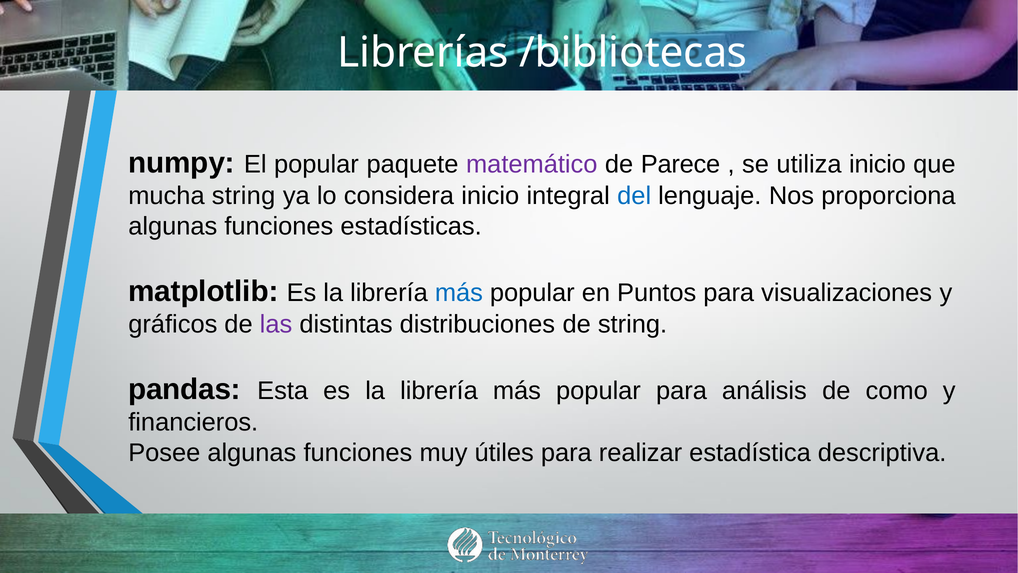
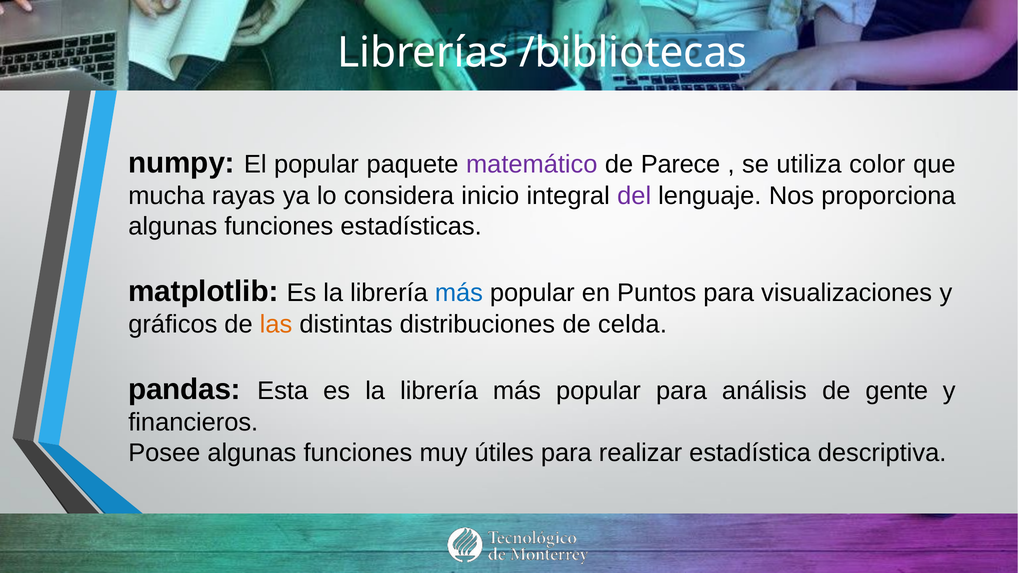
utiliza inicio: inicio -> color (877, 164)
mucha string: string -> rayas (244, 196)
del colour: blue -> purple (634, 196)
las colour: purple -> orange (276, 324)
de string: string -> celda (632, 324)
como: como -> gente (897, 391)
